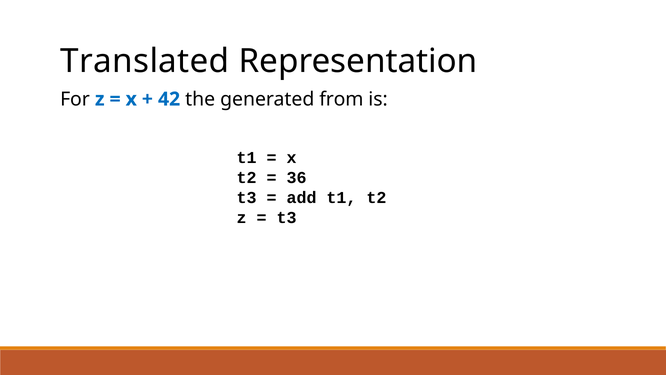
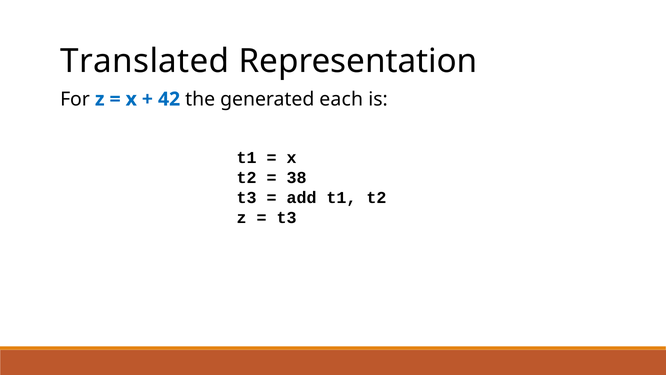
from: from -> each (341, 99)
36: 36 -> 38 (297, 178)
